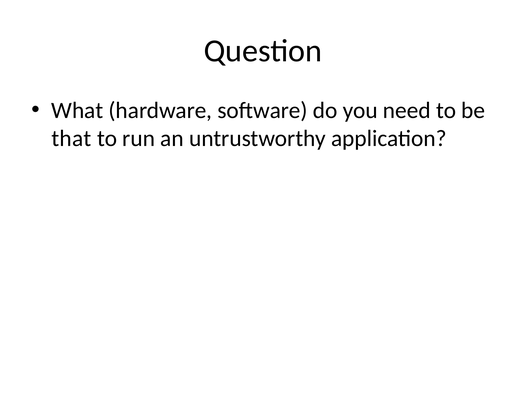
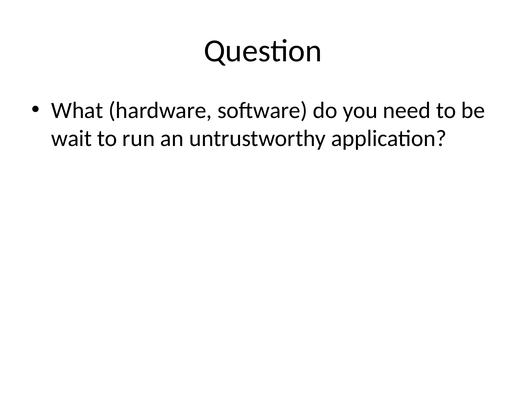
that: that -> wait (72, 138)
